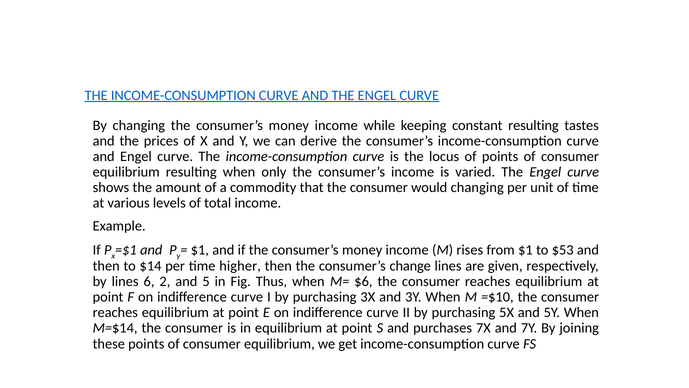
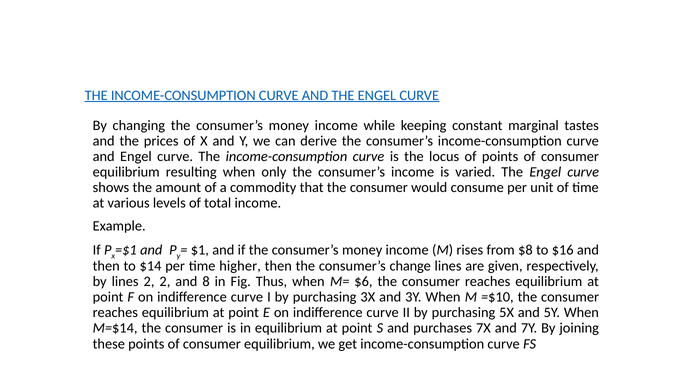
constant resulting: resulting -> marginal (534, 125)
would changing: changing -> consume (477, 187)
from $1: $1 -> $8 (525, 250)
$53: $53 -> $16 (563, 250)
lines 6: 6 -> 2 (149, 281)
5: 5 -> 8 (206, 281)
